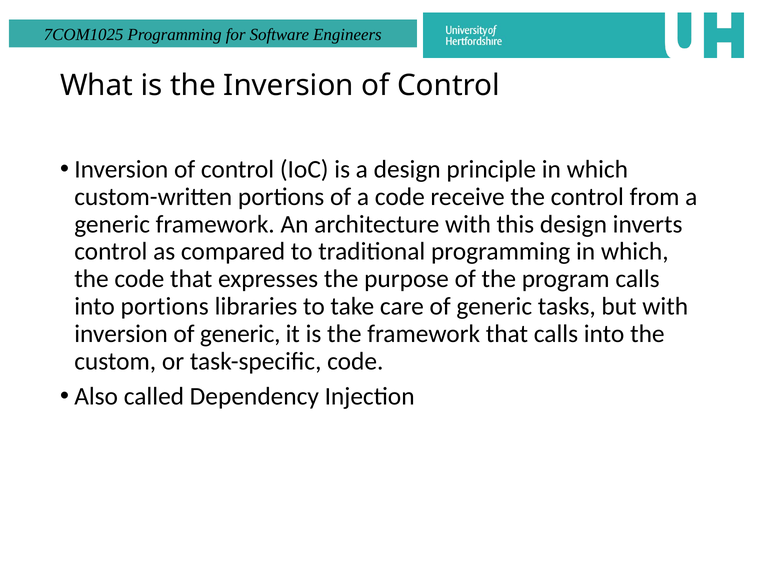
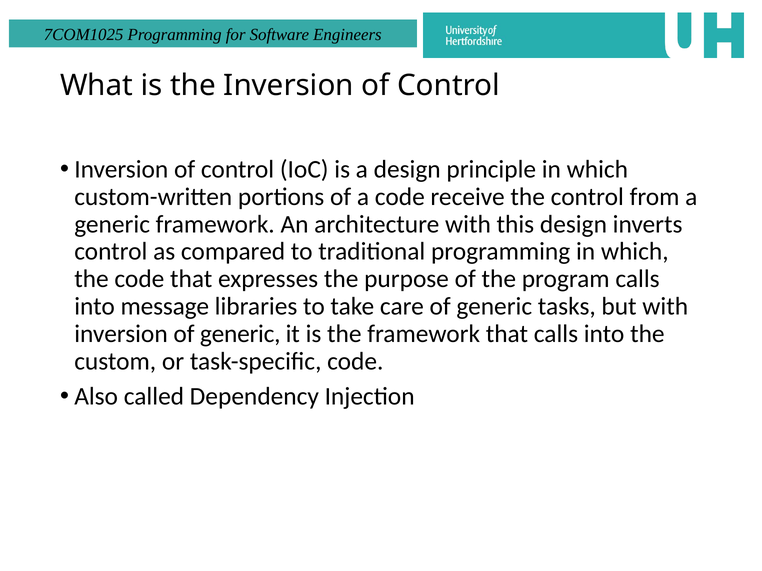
into portions: portions -> message (165, 307)
